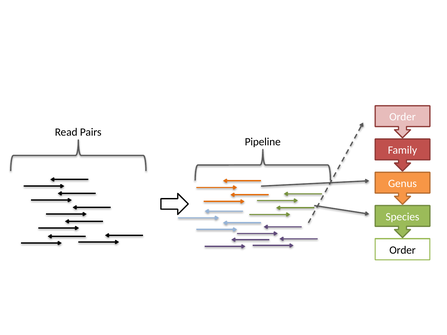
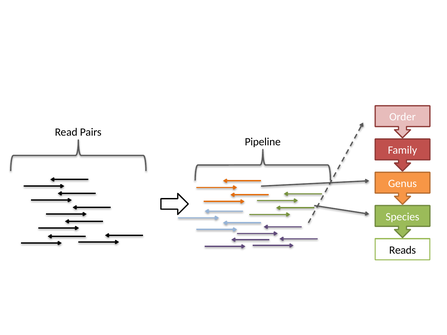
Order: Order -> Reads (403, 250)
